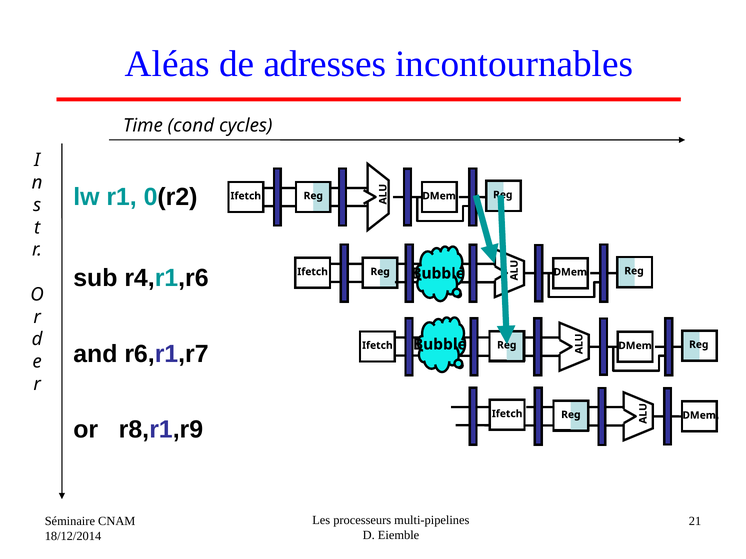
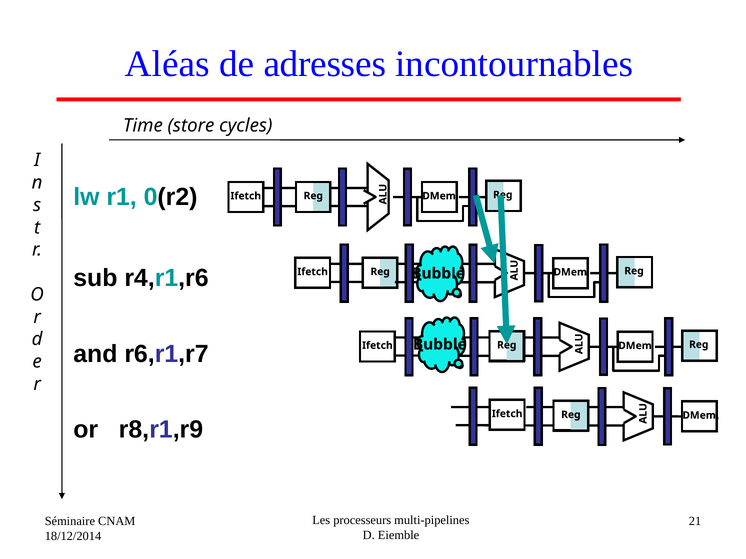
cond: cond -> store (191, 126)
